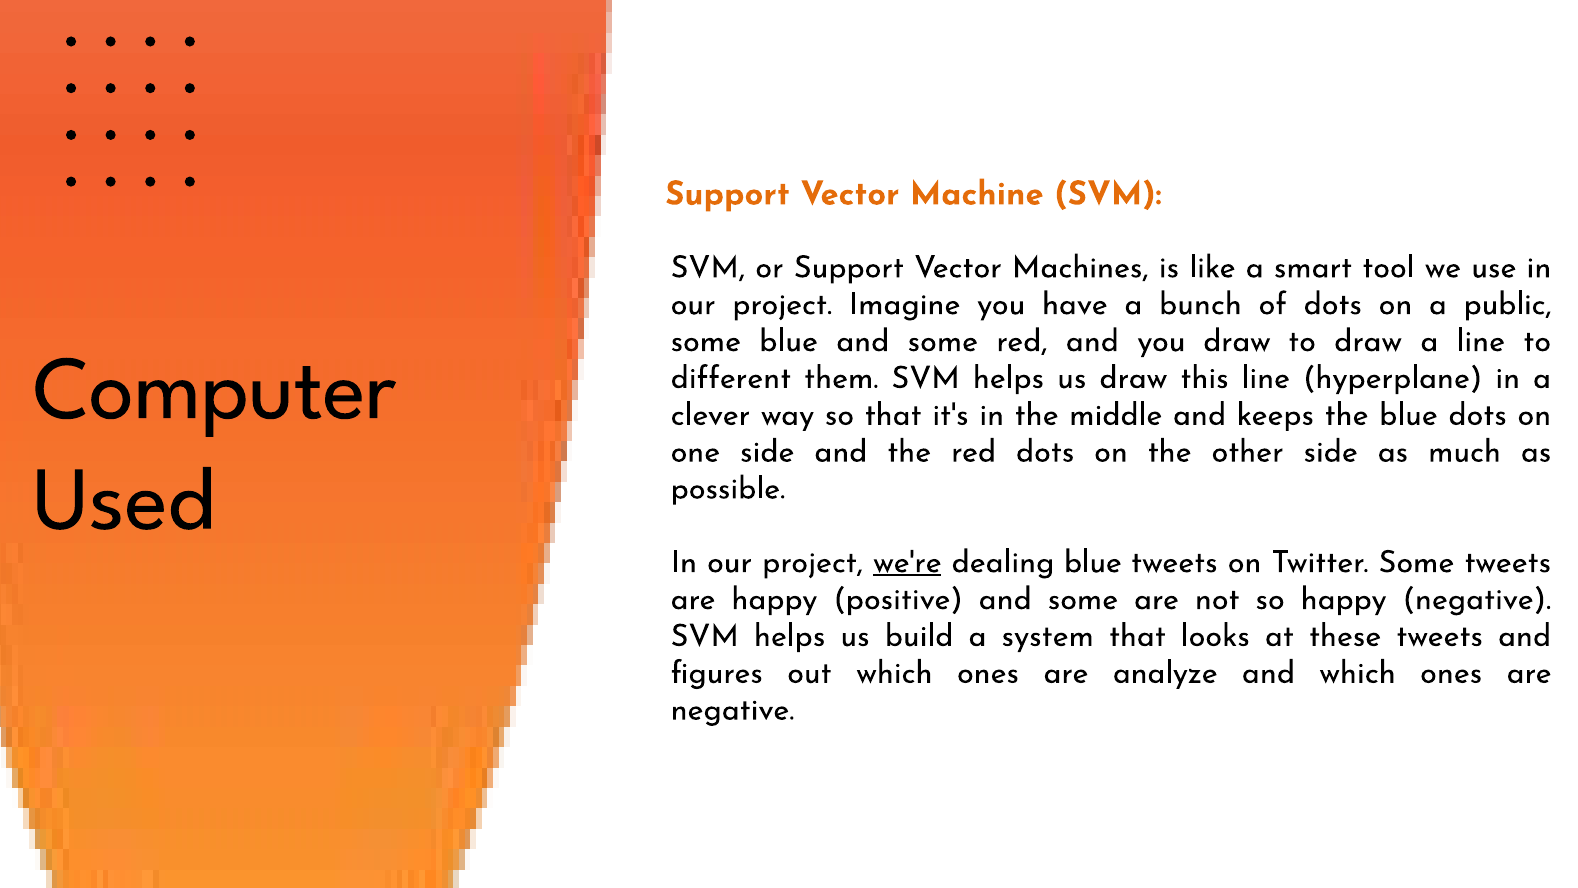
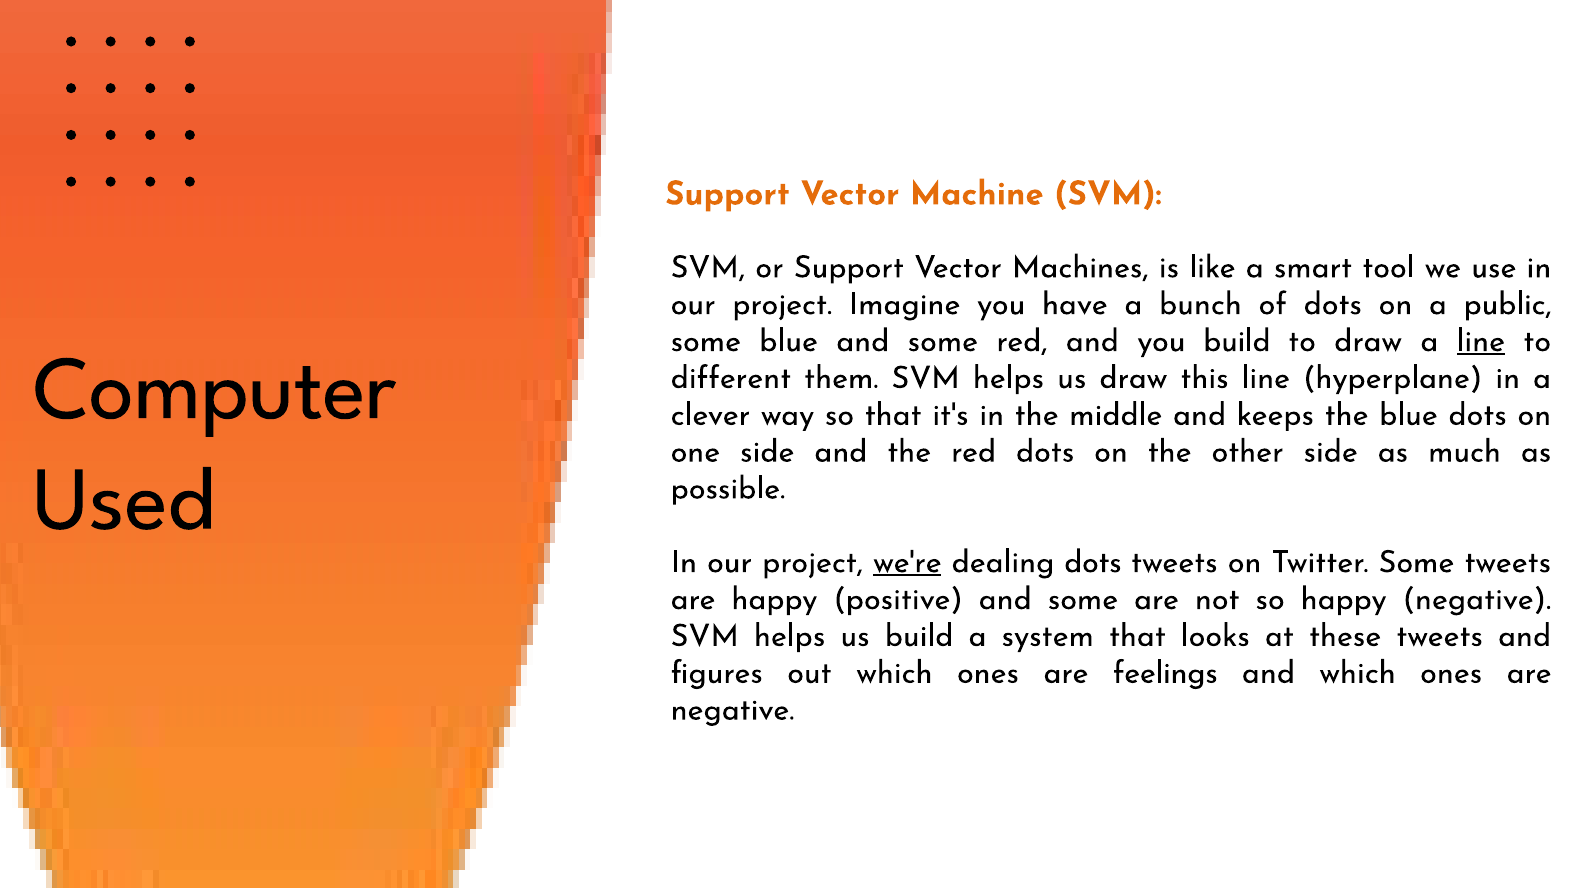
you draw: draw -> build (1237, 341)
line underline: none -> present (1481, 341)
dealing blue: blue -> dots (1093, 562)
analyze: analyze -> feelings (1165, 672)
